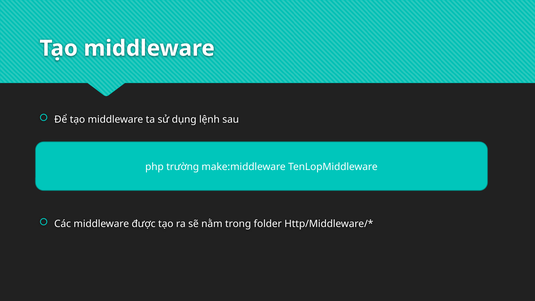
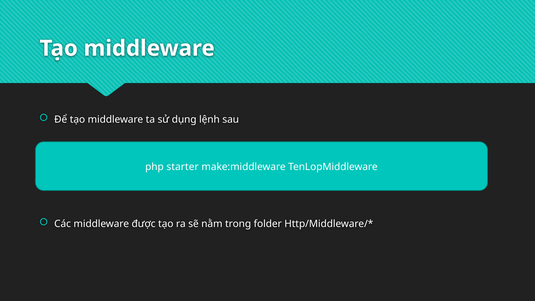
trường: trường -> starter (183, 167)
